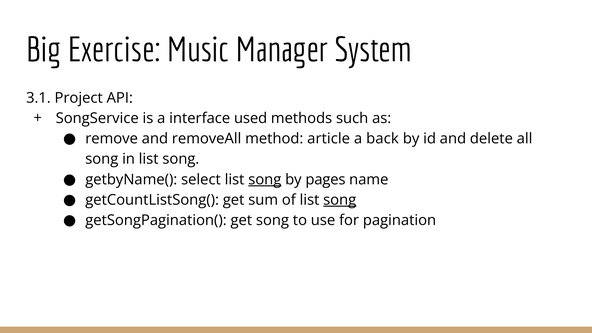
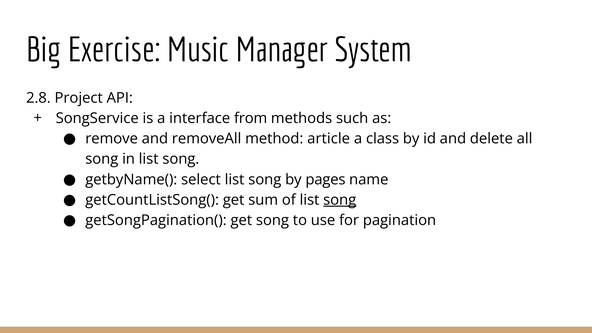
3.1: 3.1 -> 2.8 (38, 98)
used: used -> from (251, 118)
back: back -> class (383, 139)
song underline: present -> none (265, 179)
